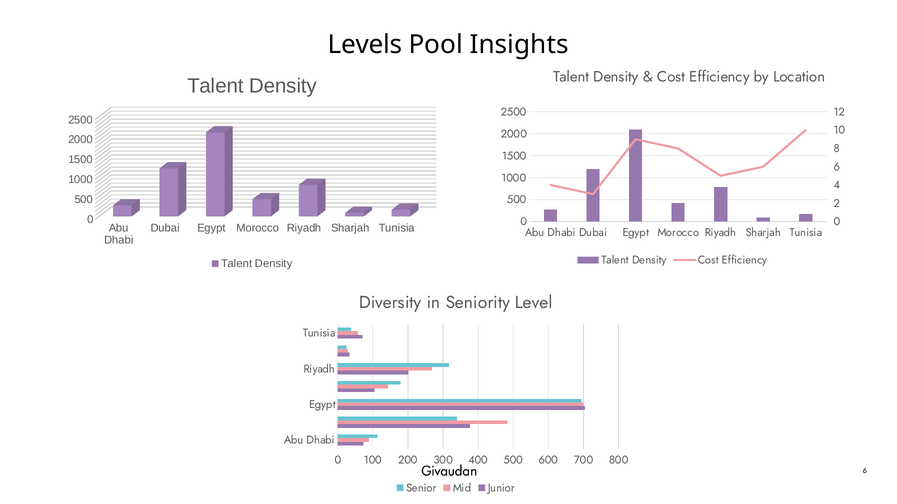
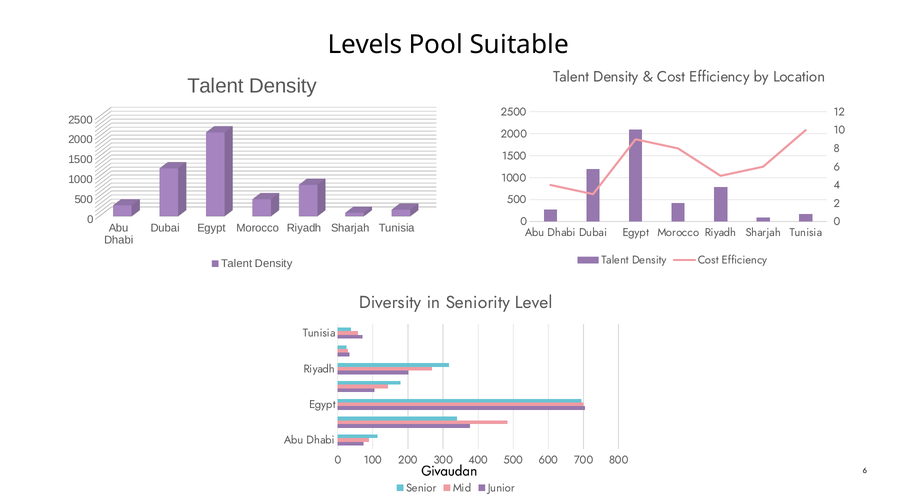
Insights: Insights -> Suitable (519, 45)
